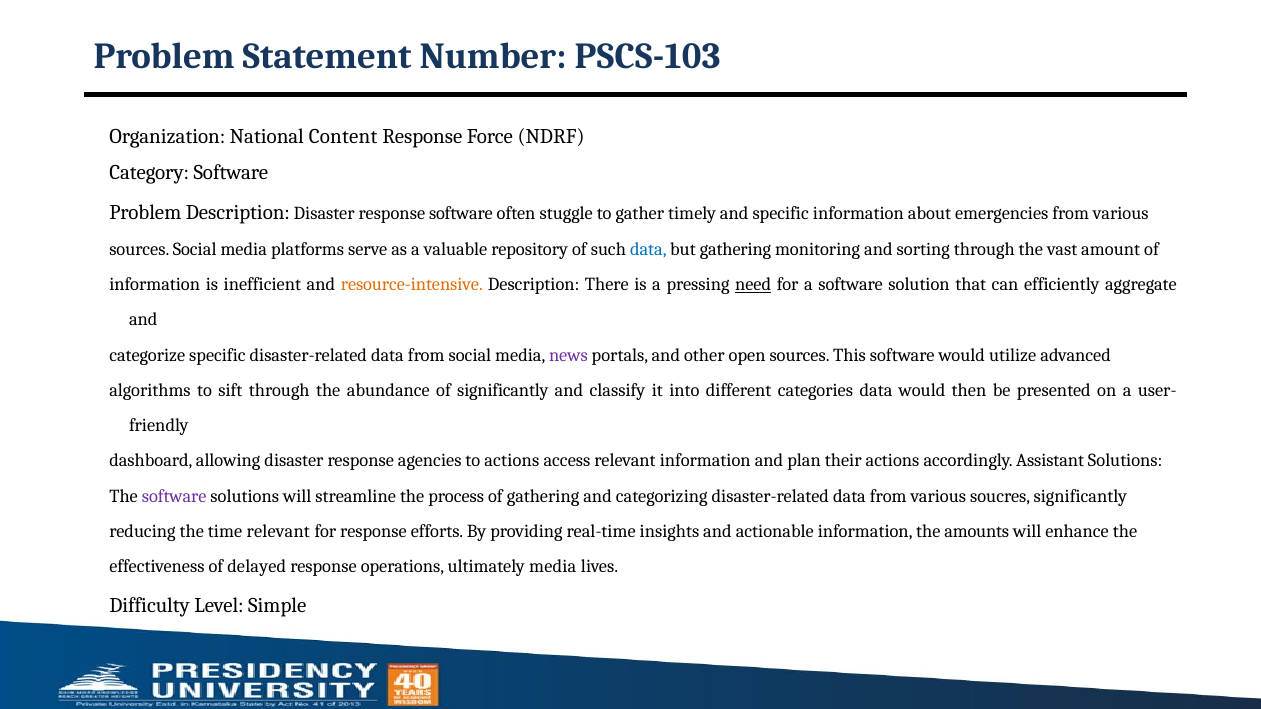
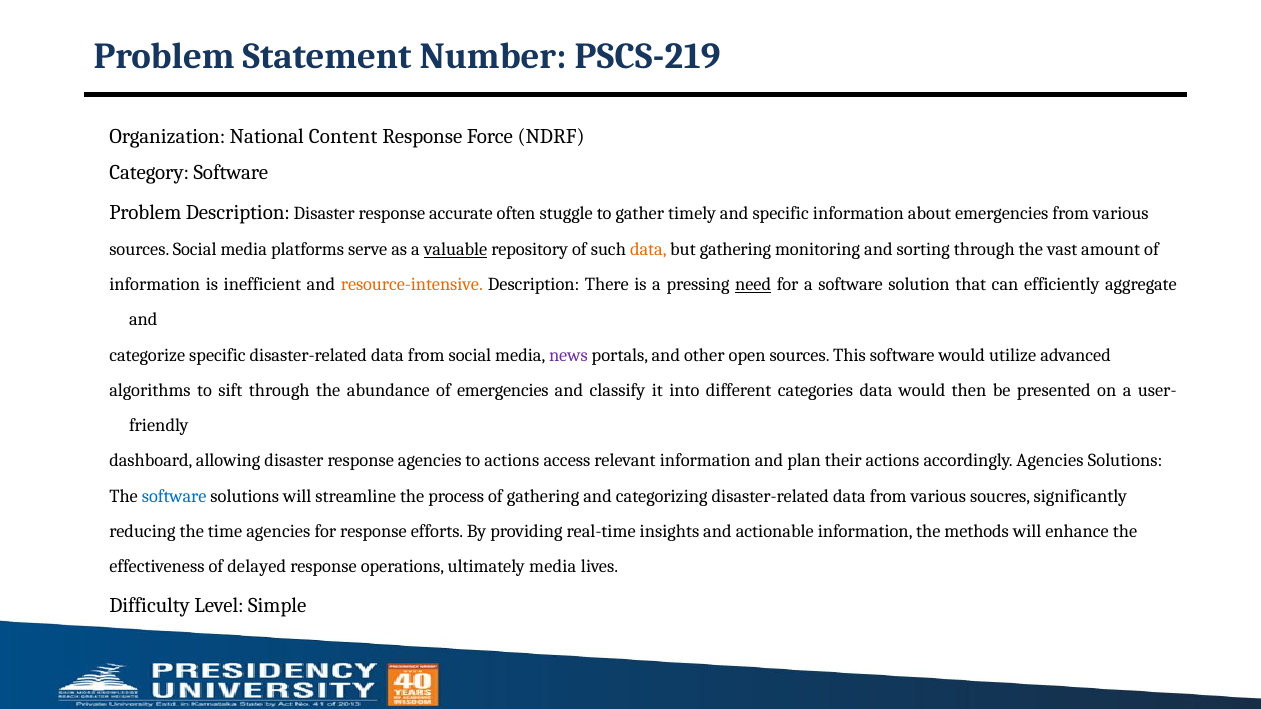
PSCS-103: PSCS-103 -> PSCS-219 (648, 56)
response software: software -> accurate (461, 213)
valuable underline: none -> present (456, 249)
data colour: blue -> orange (648, 249)
of significantly: significantly -> emergencies (503, 391)
accordingly Assistant: Assistant -> Agencies (1050, 461)
software colour: purple -> blue (174, 496)
time relevant: relevant -> agencies (278, 532)
amounts: amounts -> methods (977, 532)
